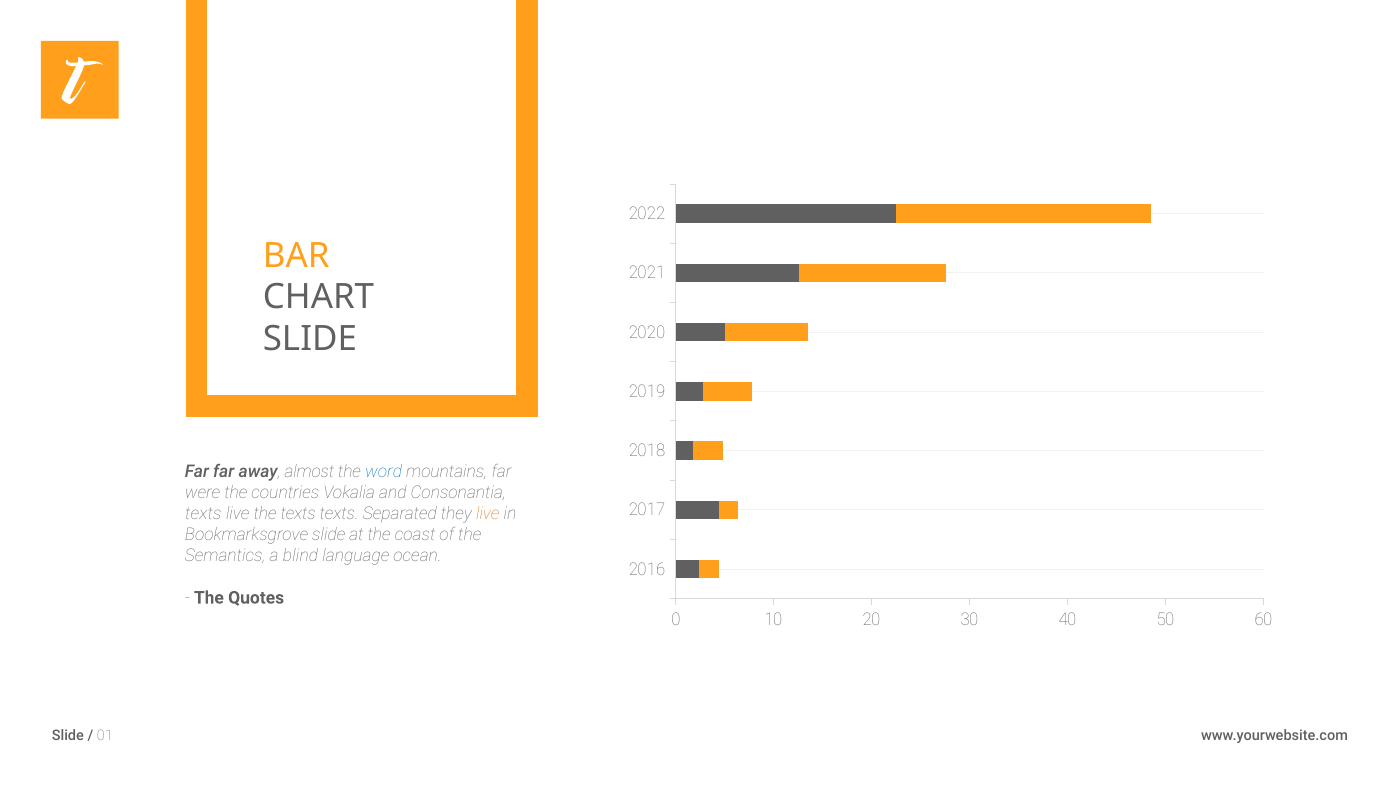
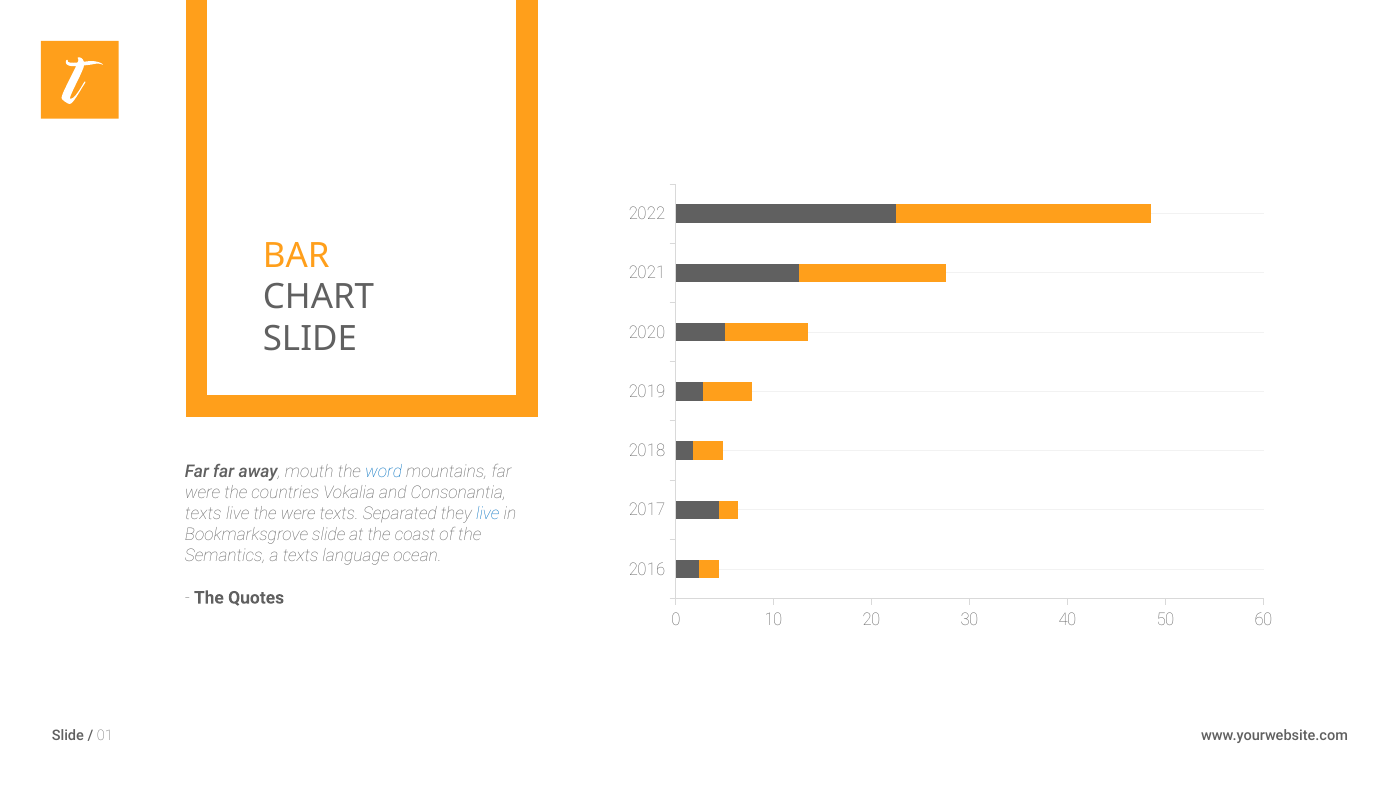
almost: almost -> mouth (309, 472)
the texts: texts -> were (298, 514)
live colour: orange -> blue (488, 514)
a blind: blind -> texts (301, 556)
